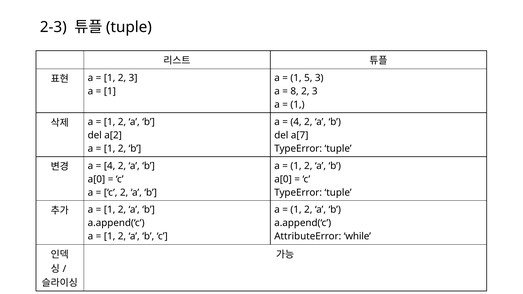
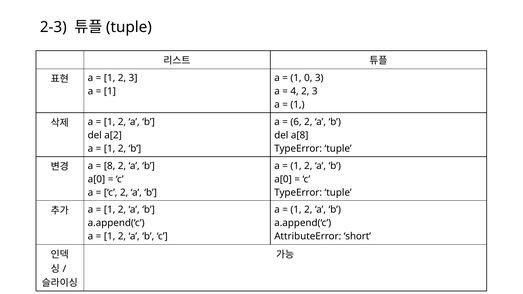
5: 5 -> 0 (308, 78)
8: 8 -> 4 (295, 91)
4: 4 -> 6 (296, 122)
a[7: a[7 -> a[8 (300, 135)
4: 4 -> 8 (110, 166)
while: while -> short (357, 237)
